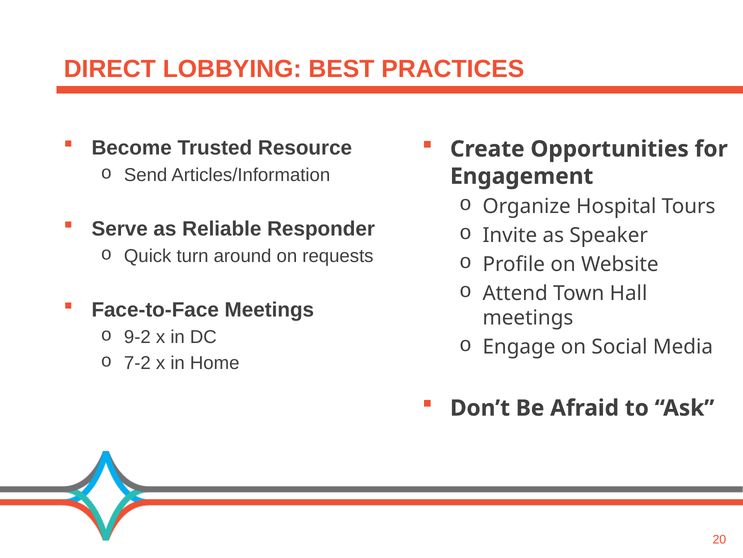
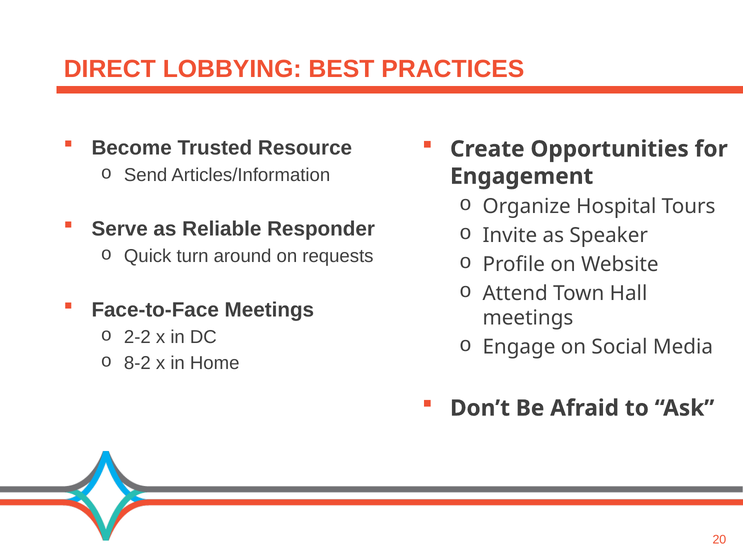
9-2: 9-2 -> 2-2 (137, 337)
7-2: 7-2 -> 8-2 (137, 363)
